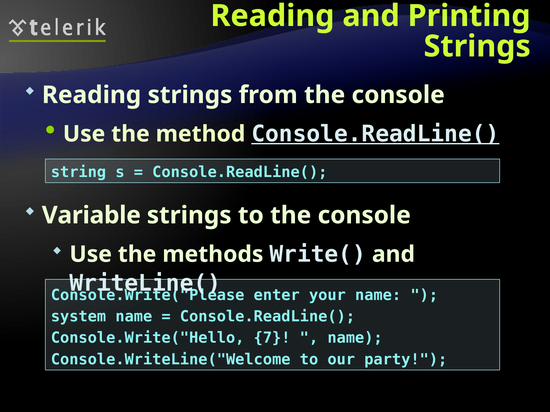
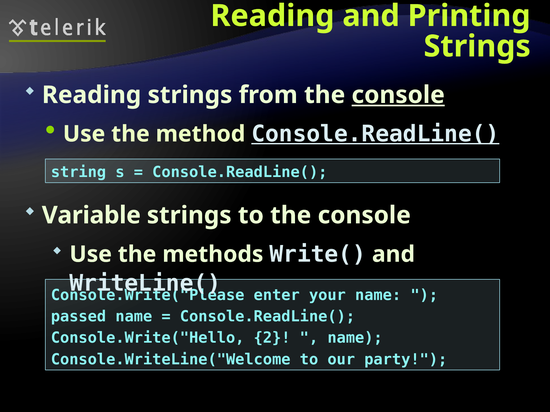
console underline: none -> present (398, 95)
system: system -> passed (78, 317)
7: 7 -> 2 (272, 338)
